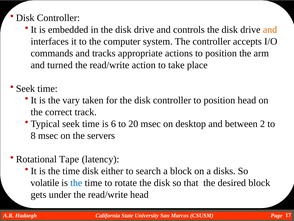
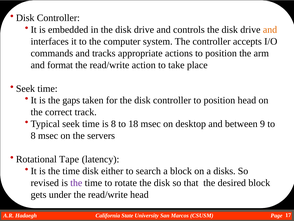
turned: turned -> format (60, 65)
vary: vary -> gaps (71, 100)
is 6: 6 -> 8 (113, 124)
20: 20 -> 18 (133, 124)
2: 2 -> 9 (262, 124)
volatile: volatile -> revised (45, 182)
the colour: blue -> purple (76, 182)
